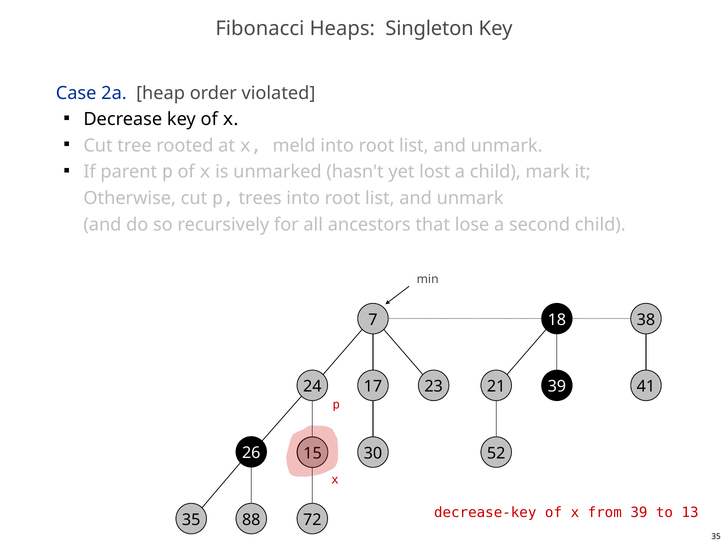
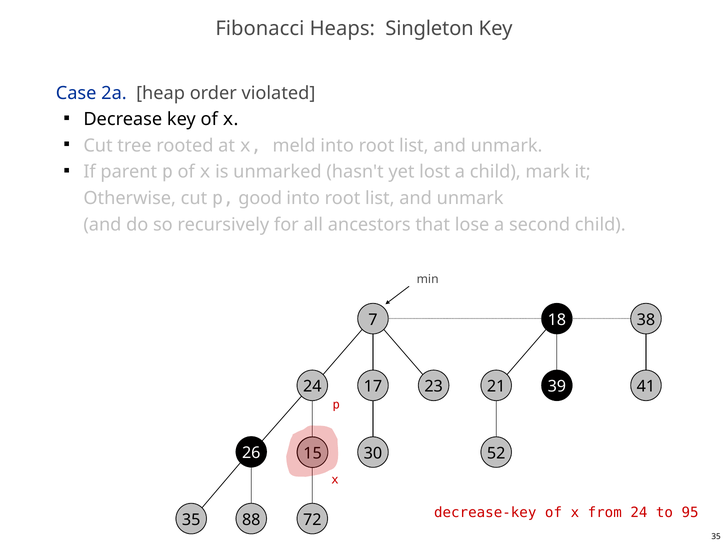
trees: trees -> good (260, 198)
from 39: 39 -> 24 (639, 513)
13: 13 -> 95 (690, 513)
